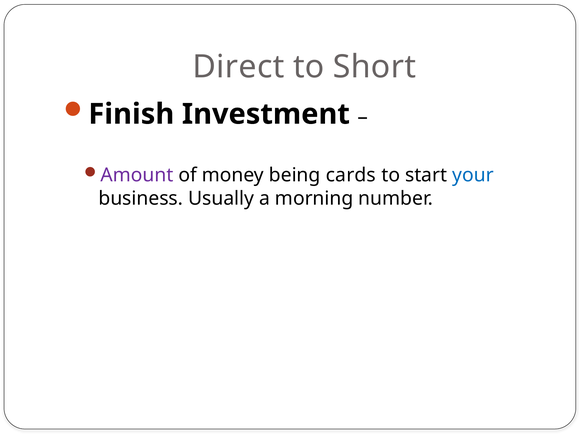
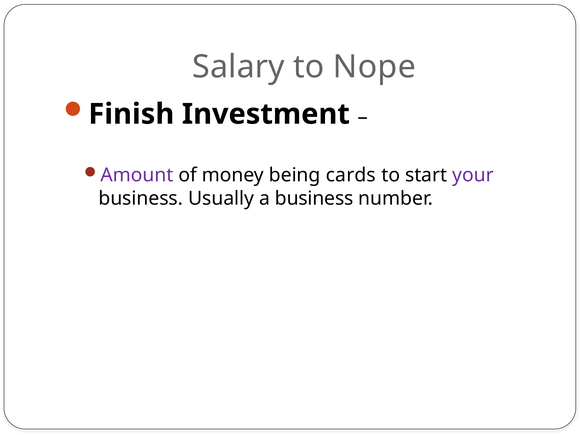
Direct: Direct -> Salary (239, 67)
Short: Short -> Nope (374, 67)
your colour: blue -> purple (473, 175)
a morning: morning -> business (314, 198)
